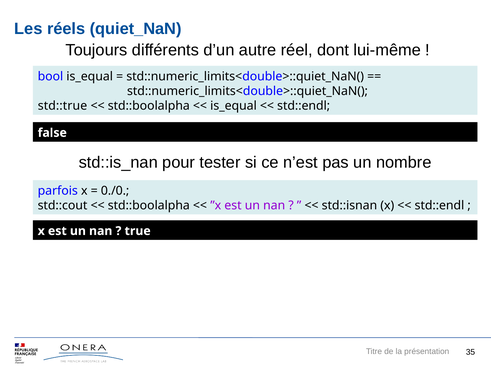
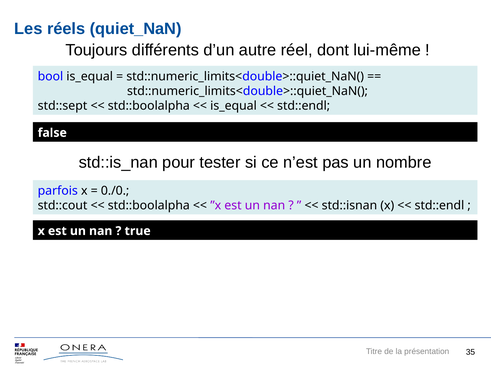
std::true: std::true -> std::sept (63, 106)
